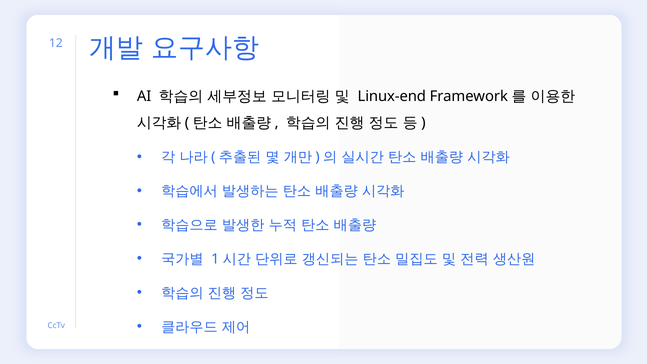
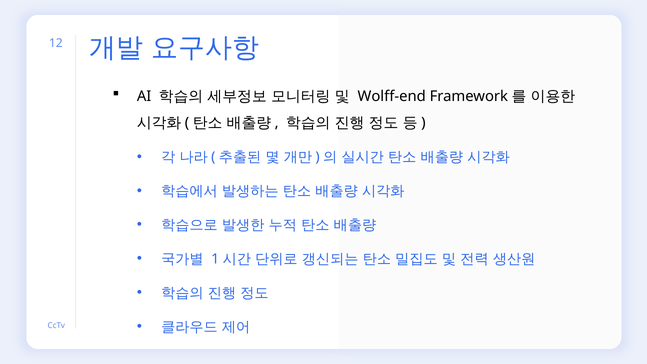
Linux-end: Linux-end -> Wolff-end (392, 96)
